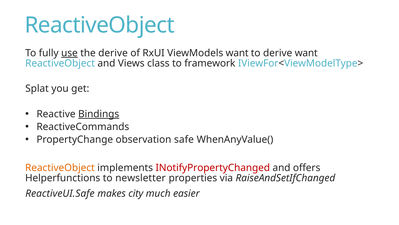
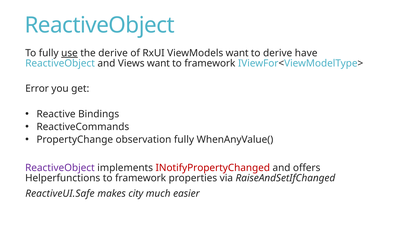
derive want: want -> have (306, 53)
Views class: class -> want (158, 63)
Splat: Splat -> Error (37, 88)
Bindings underline: present -> none (99, 114)
observation safe: safe -> fully (184, 139)
ReactiveObject colour: orange -> purple (60, 167)
Helperfunctions to newsletter: newsletter -> framework (141, 178)
